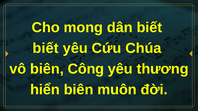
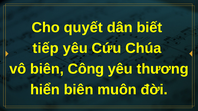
mong: mong -> quyết (83, 28)
biết: biết -> tiếp (46, 48)
